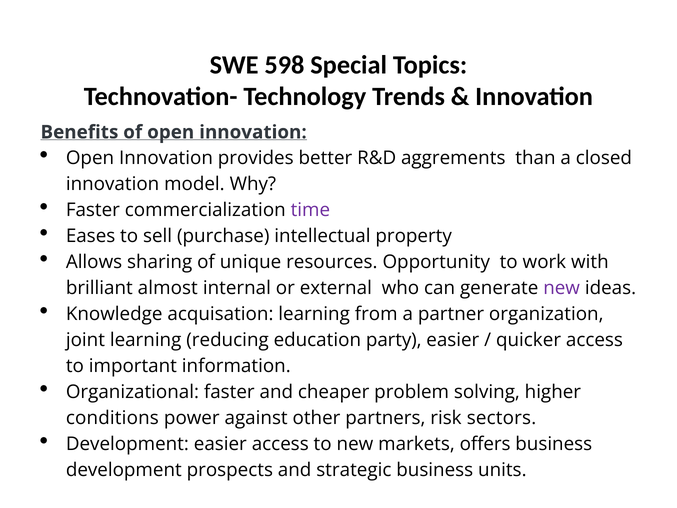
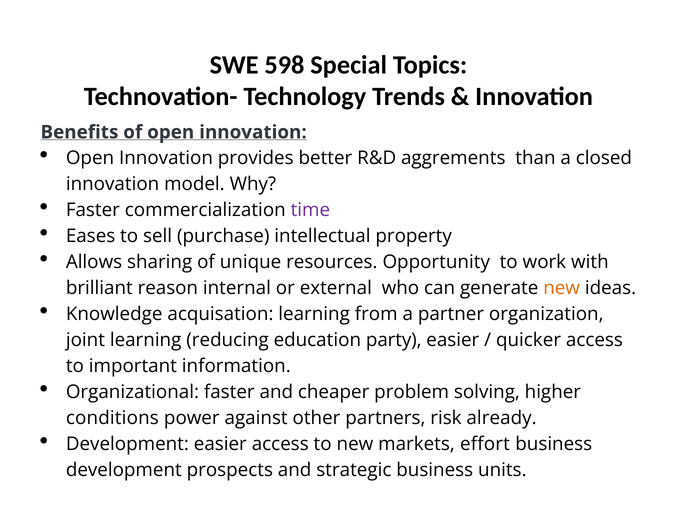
almost: almost -> reason (168, 288)
new colour: purple -> orange (562, 288)
sectors: sectors -> already (502, 418)
offers: offers -> effort (485, 444)
